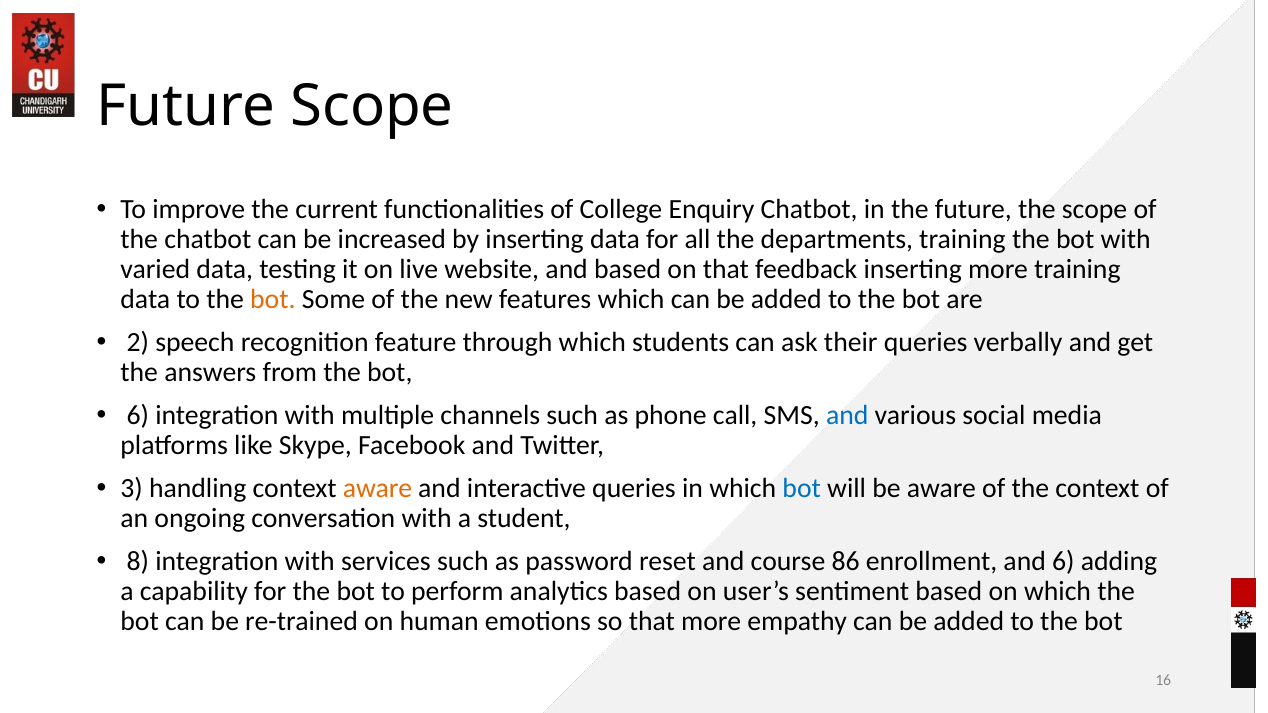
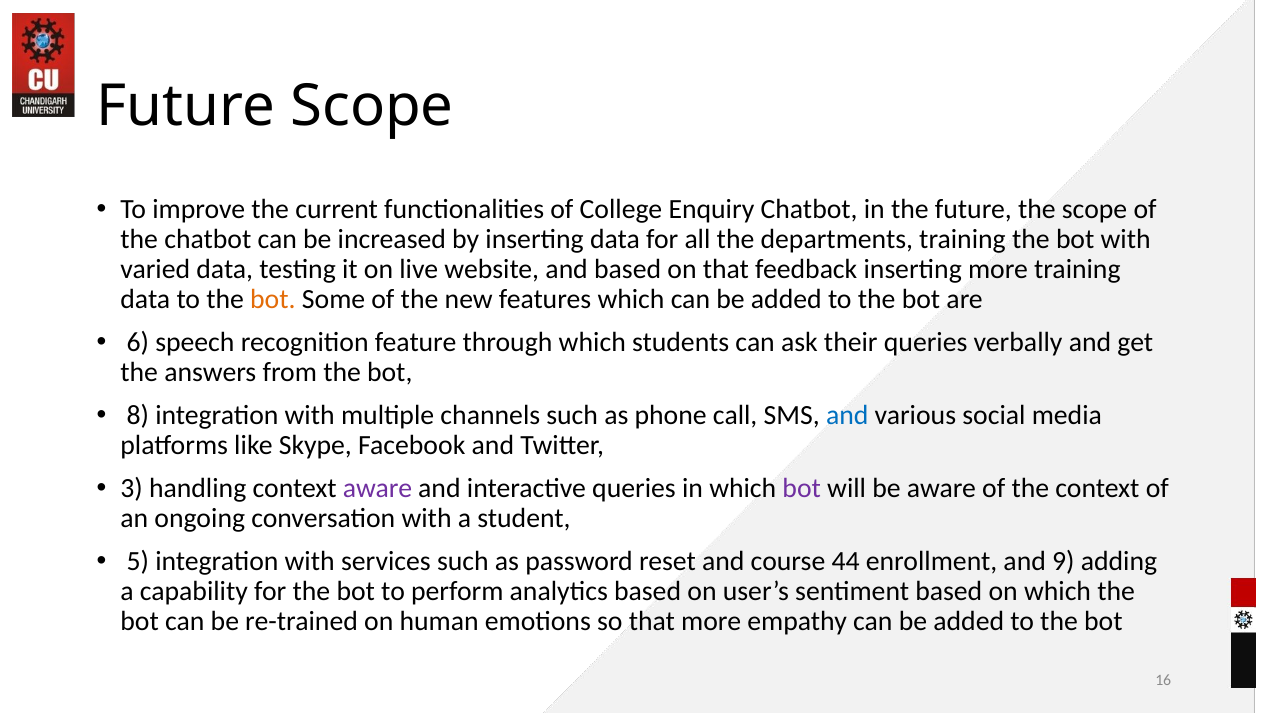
2: 2 -> 6 (138, 342)
6: 6 -> 8 (138, 416)
aware colour: orange -> purple (378, 489)
bot colour: blue -> purple (802, 489)
8: 8 -> 5 (138, 562)
86: 86 -> 44 (846, 562)
and 6: 6 -> 9 (1063, 562)
